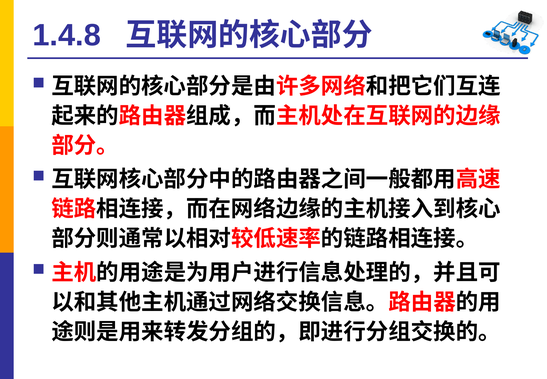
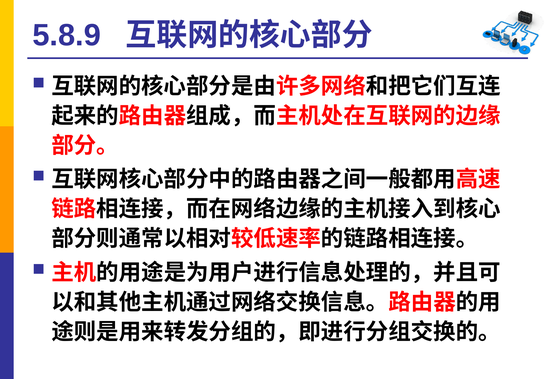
1.4.8: 1.4.8 -> 5.8.9 (67, 35)
